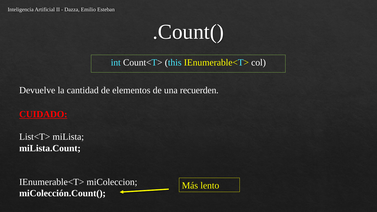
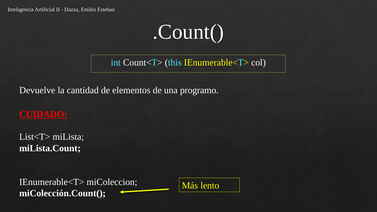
recuerden: recuerden -> programo (199, 90)
